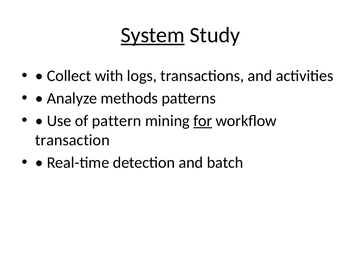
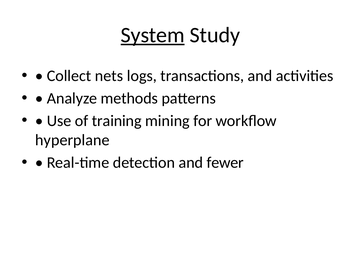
with: with -> nets (109, 76)
pattern: pattern -> training (117, 121)
for underline: present -> none (203, 121)
transaction: transaction -> hyperplane (72, 140)
batch: batch -> fewer (225, 162)
